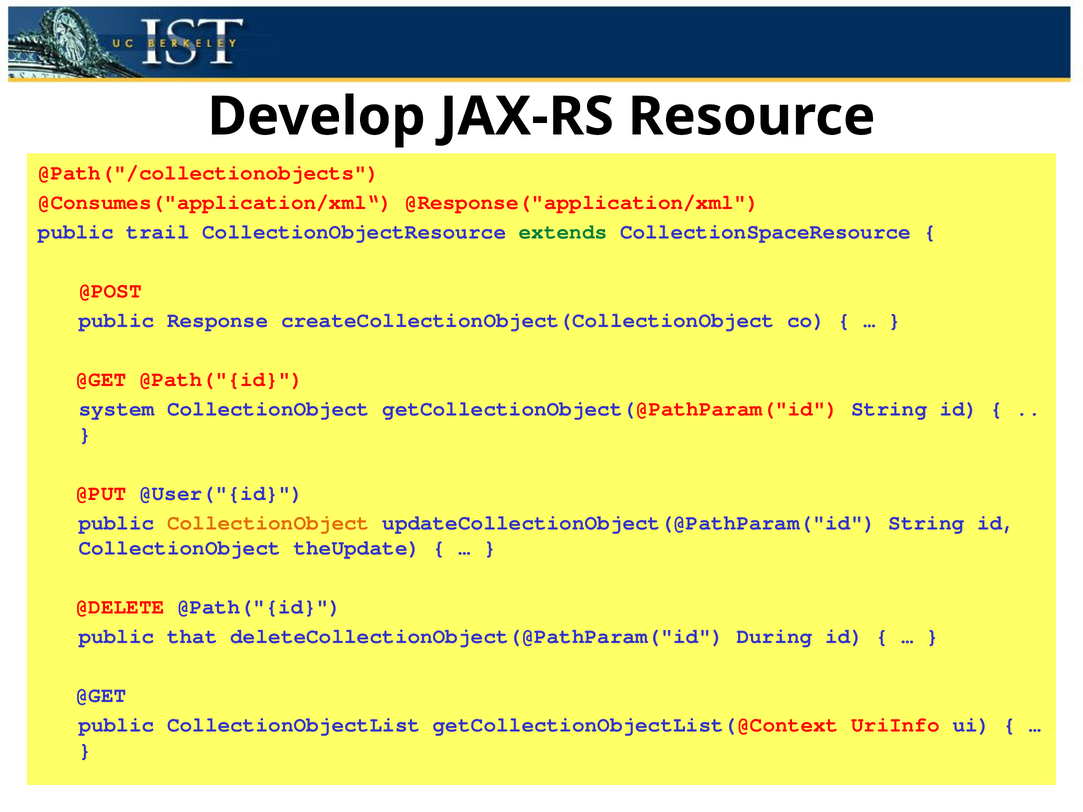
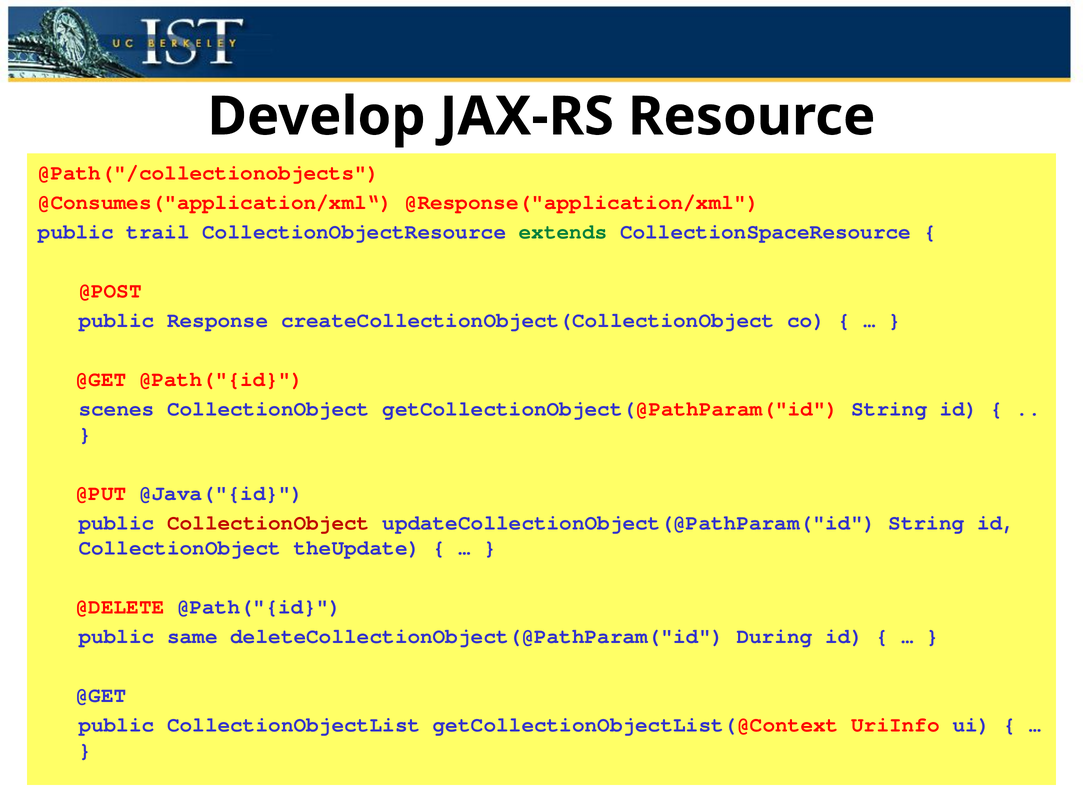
system: system -> scenes (116, 409)
@User("{id: @User("{id -> @Java("{id (221, 493)
CollectionObject colour: orange -> red (268, 523)
that: that -> same (192, 637)
